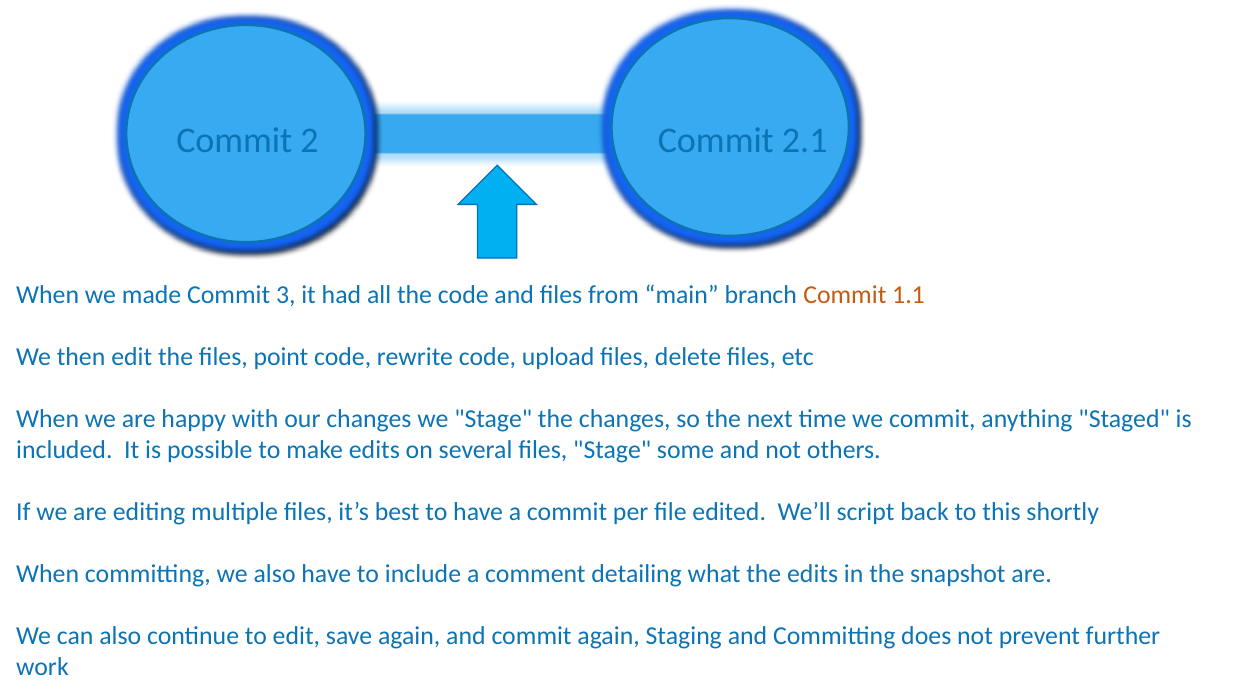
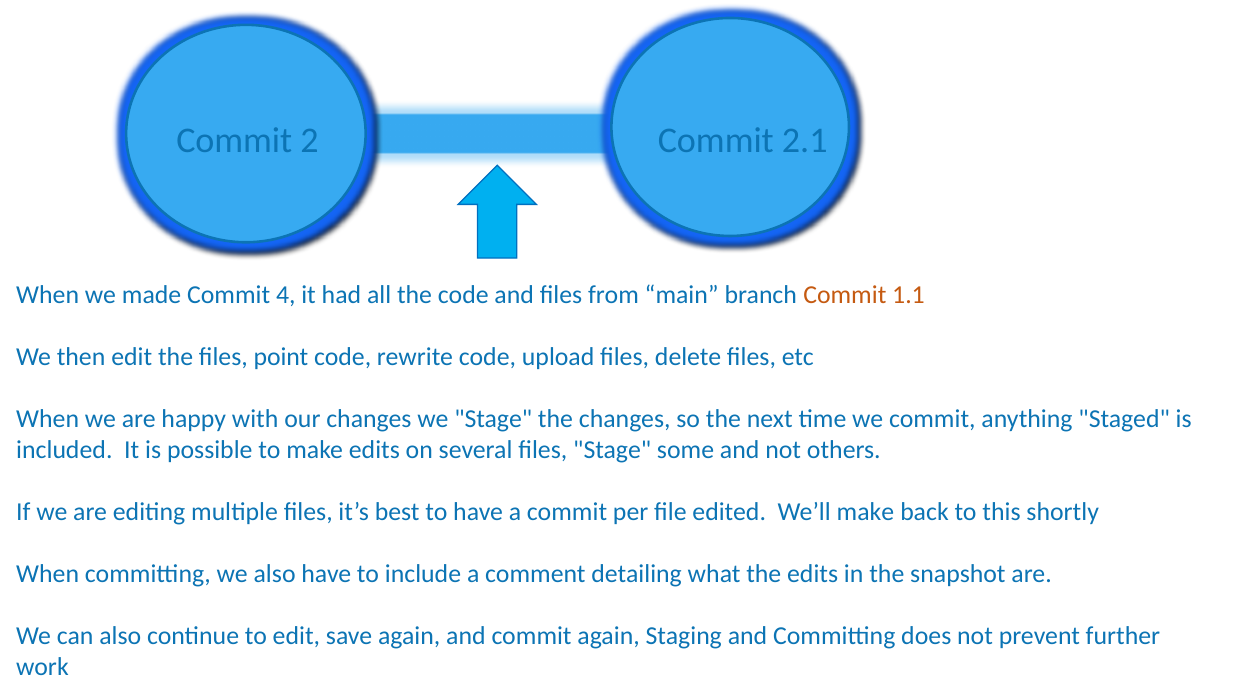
3: 3 -> 4 (286, 295)
We’ll script: script -> make (865, 512)
